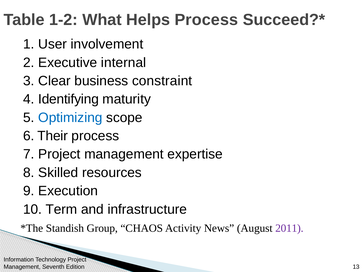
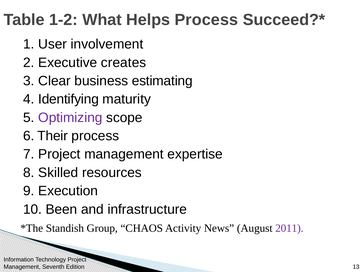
internal: internal -> creates (124, 63)
constraint: constraint -> estimating (162, 81)
Optimizing colour: blue -> purple (70, 118)
Term: Term -> Been (61, 209)
